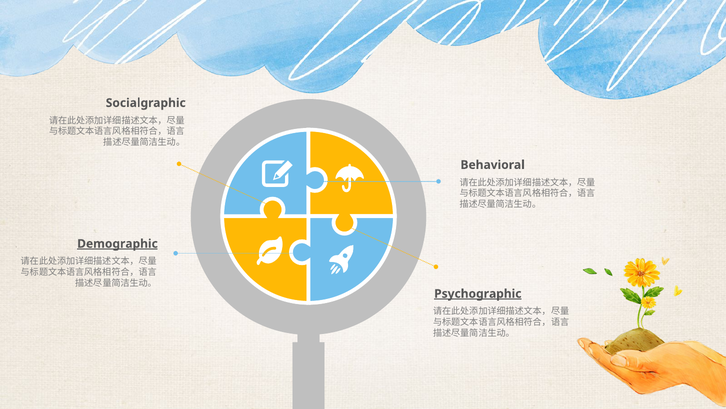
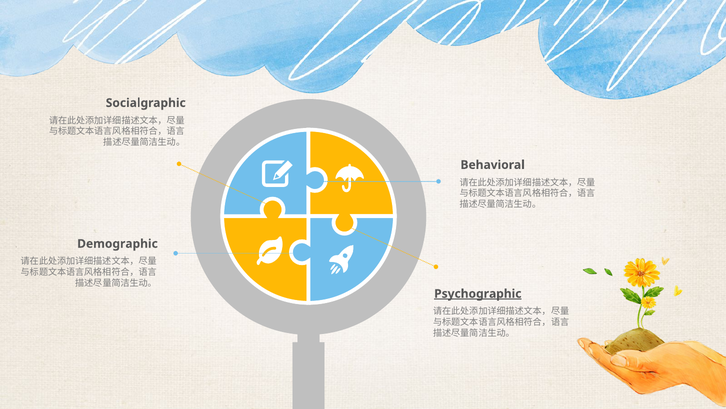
Demographic underline: present -> none (117, 243)
